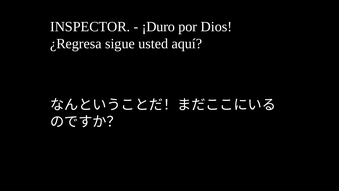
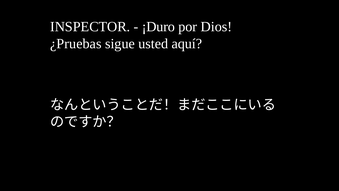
¿Regresa: ¿Regresa -> ¿Pruebas (76, 44)
